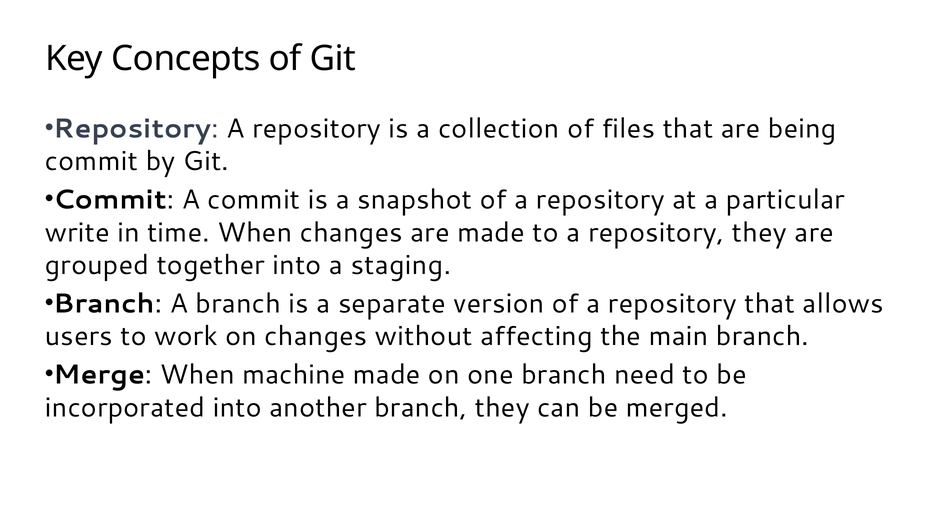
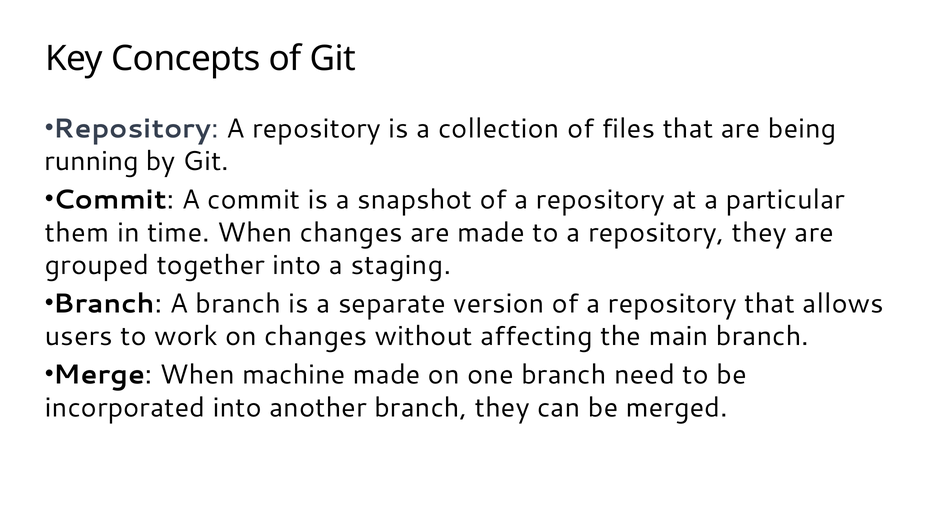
commit: commit -> running (92, 161)
write: write -> them (77, 233)
